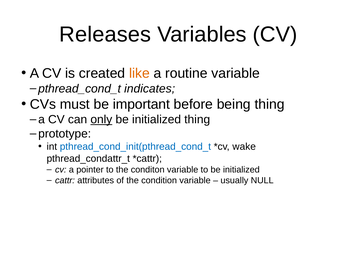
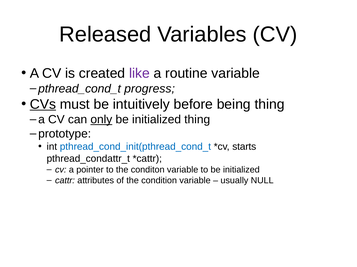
Releases: Releases -> Released (105, 35)
like colour: orange -> purple (139, 74)
indicates: indicates -> progress (150, 89)
CVs underline: none -> present (43, 105)
important: important -> intuitively (141, 105)
wake: wake -> starts (244, 147)
